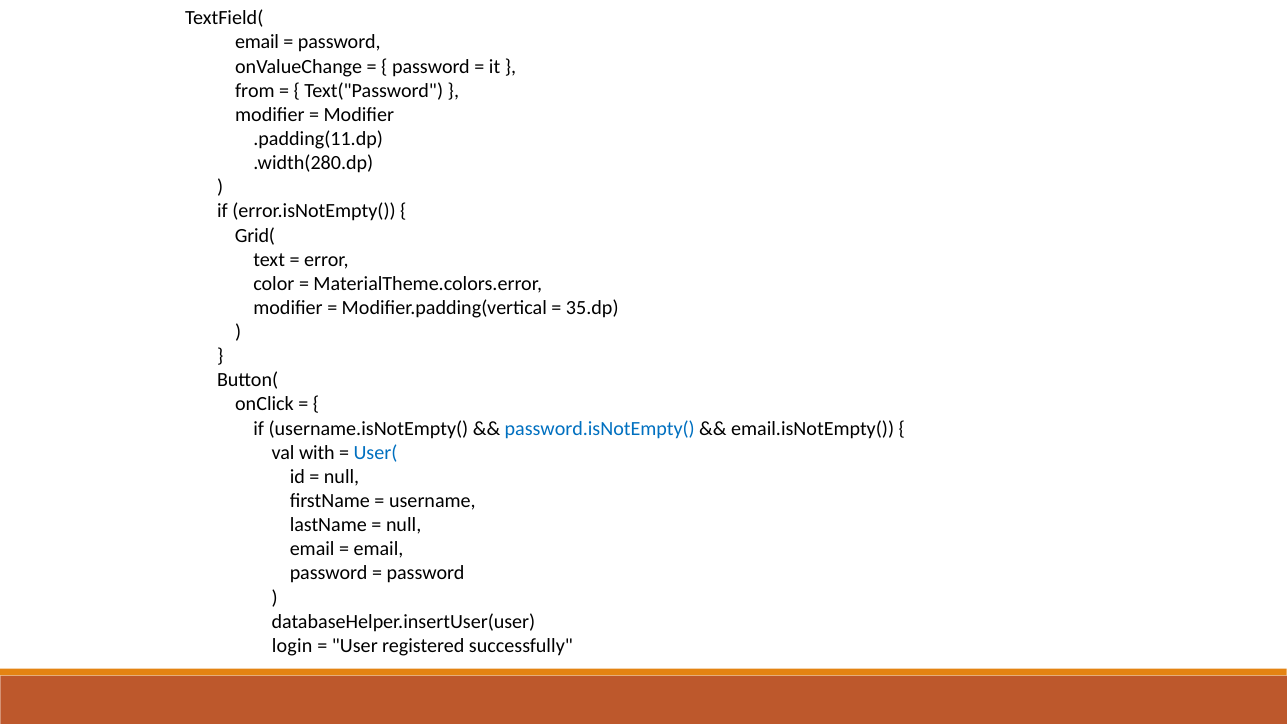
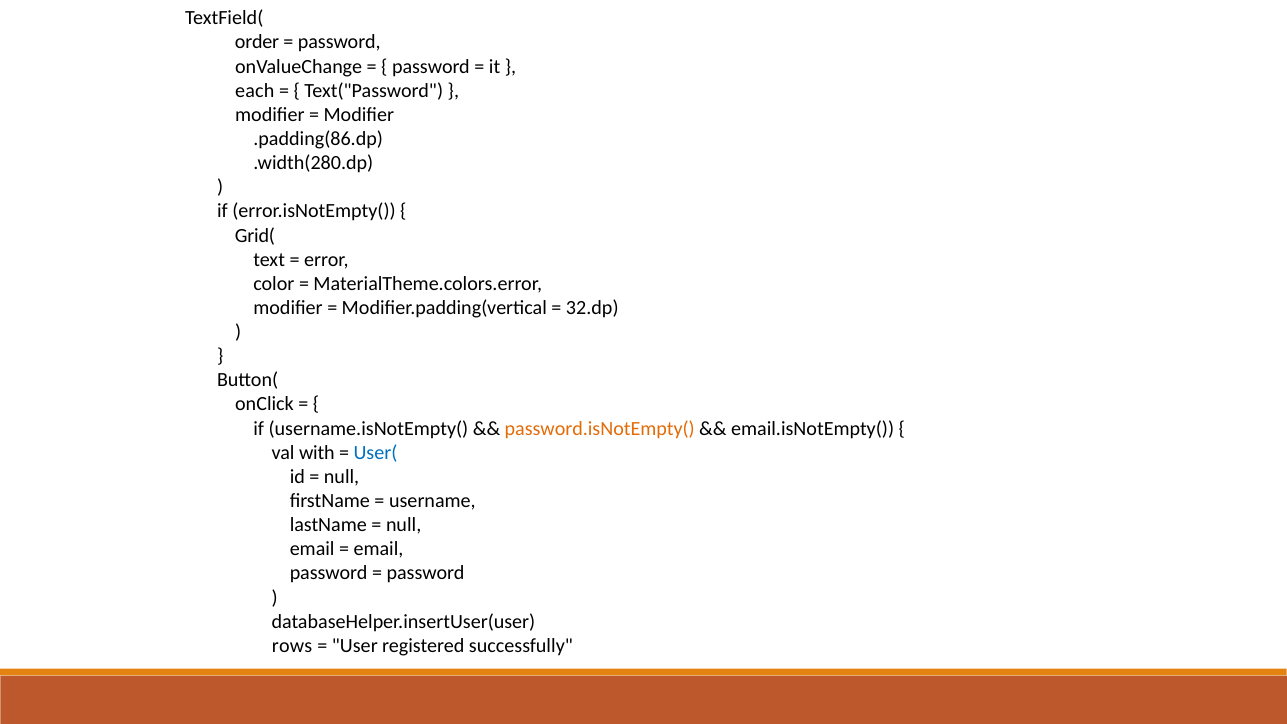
email: email -> order (257, 42)
from: from -> each (255, 91)
.padding(11.dp: .padding(11.dp -> .padding(86.dp (318, 139)
35.dp: 35.dp -> 32.dp (592, 308)
password.isNotEmpty( colour: blue -> orange (600, 428)
login: login -> rows (292, 646)
